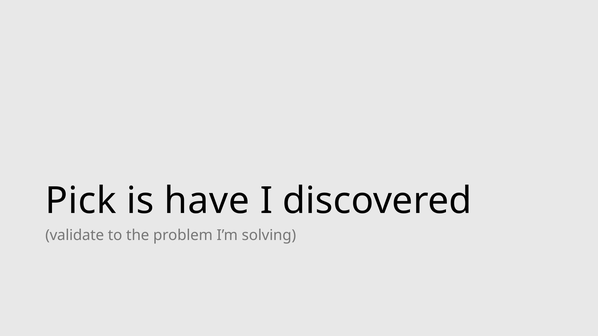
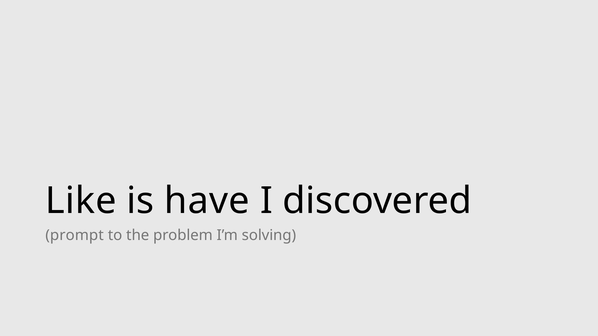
Pick: Pick -> Like (81, 201)
validate: validate -> prompt (75, 235)
